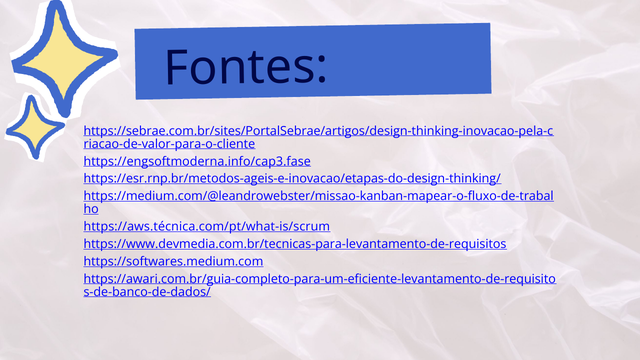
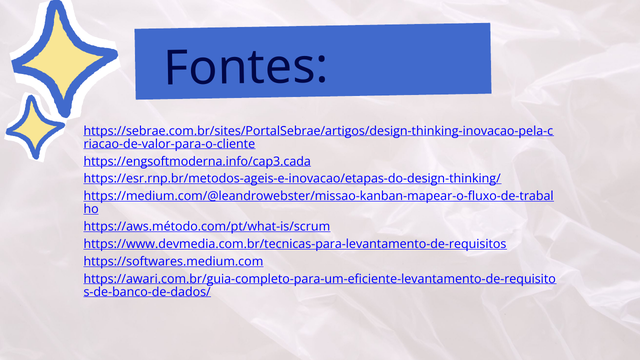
https://engsoftmoderna.info/cap3.fase: https://engsoftmoderna.info/cap3.fase -> https://engsoftmoderna.info/cap3.cada (197, 161)
https://aws.técnica.com/pt/what-is/scrum: https://aws.técnica.com/pt/what-is/scrum -> https://aws.método.com/pt/what-is/scrum (207, 227)
